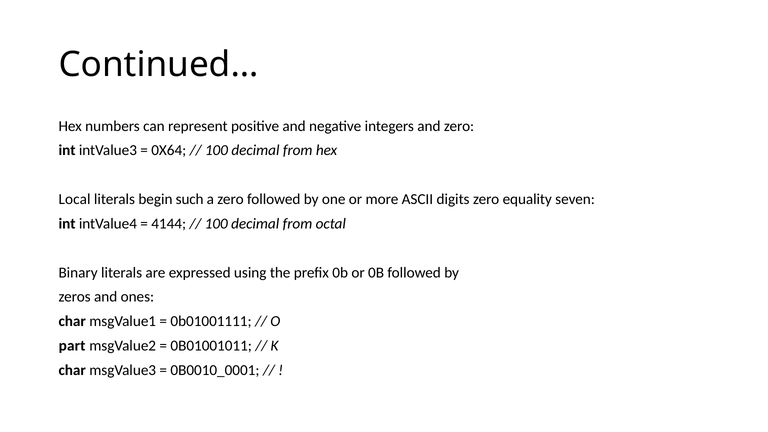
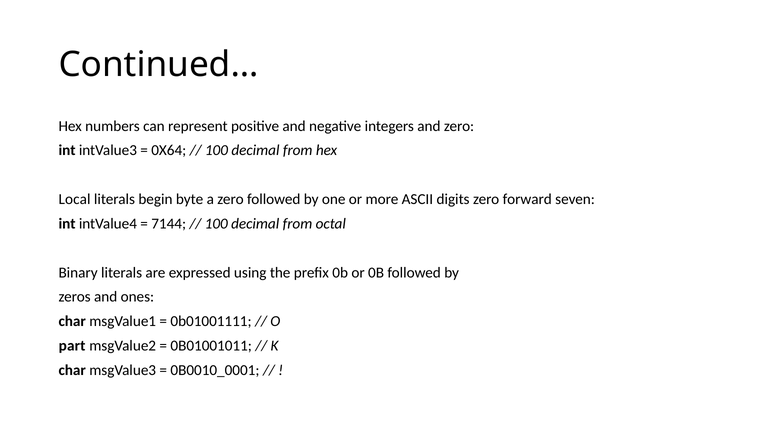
such: such -> byte (190, 199)
equality: equality -> forward (527, 199)
4144: 4144 -> 7144 (169, 224)
